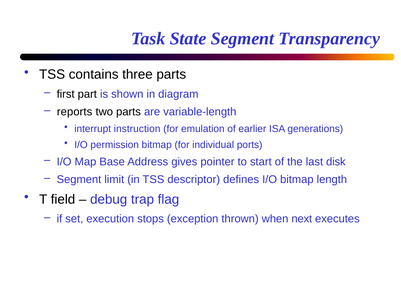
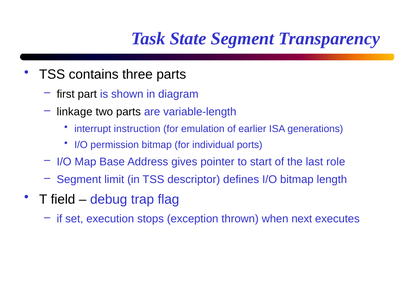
reports: reports -> linkage (75, 112)
disk: disk -> role (336, 162)
